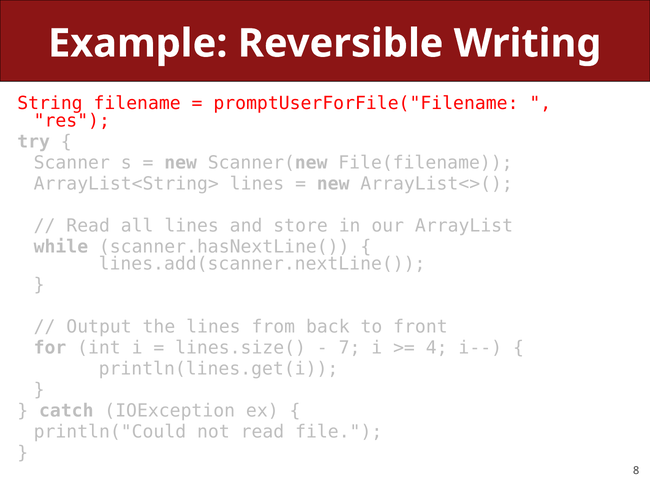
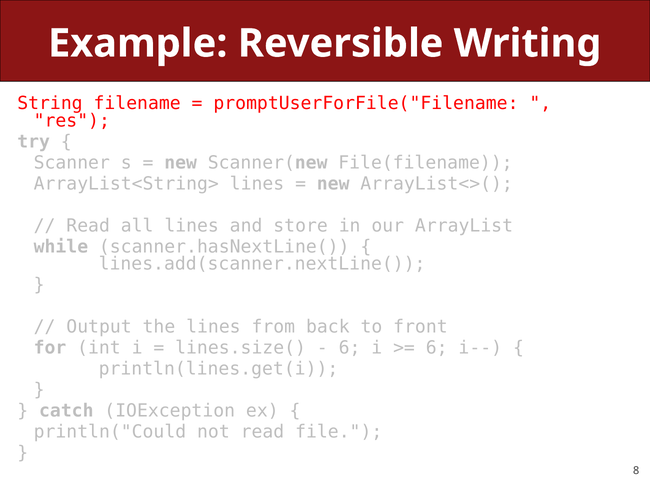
7: 7 -> 6 (350, 348)
4: 4 -> 6 (437, 348)
